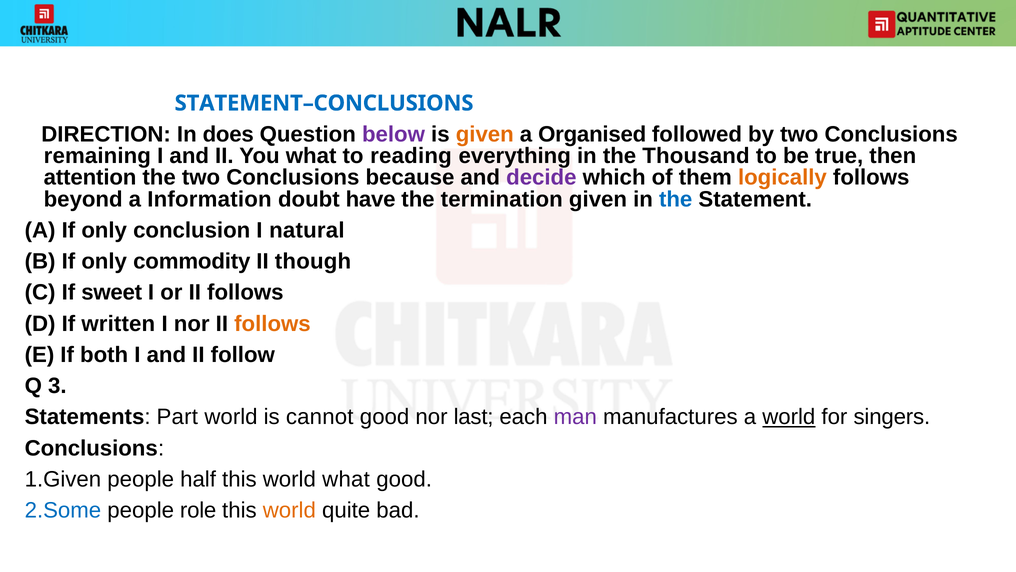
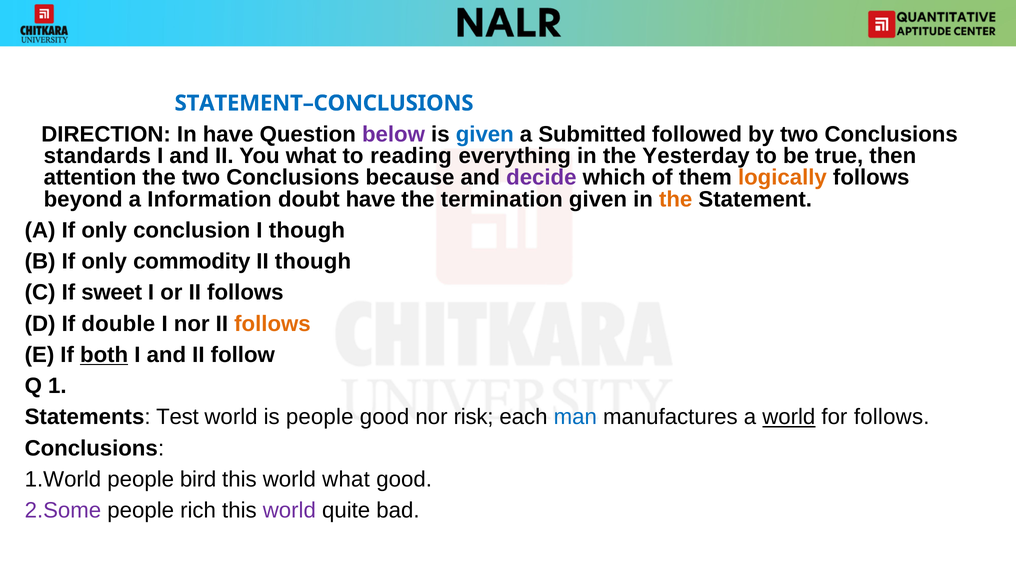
In does: does -> have (228, 134)
given colour: orange -> blue (485, 134)
Organised: Organised -> Submitted (592, 134)
remaining: remaining -> standards (97, 156)
Thousand: Thousand -> Yesterday (696, 156)
the colour: blue -> orange (676, 199)
I natural: natural -> though (307, 230)
written: written -> double (118, 323)
both underline: none -> present (104, 355)
3: 3 -> 1 (57, 386)
Part: Part -> Test (177, 417)
is cannot: cannot -> people (320, 417)
last: last -> risk (474, 417)
man colour: purple -> blue (575, 417)
for singers: singers -> follows (892, 417)
1.Given: 1.Given -> 1.World (63, 479)
half: half -> bird (198, 479)
2.Some colour: blue -> purple (63, 510)
role: role -> rich (198, 510)
world colour: orange -> purple (289, 510)
